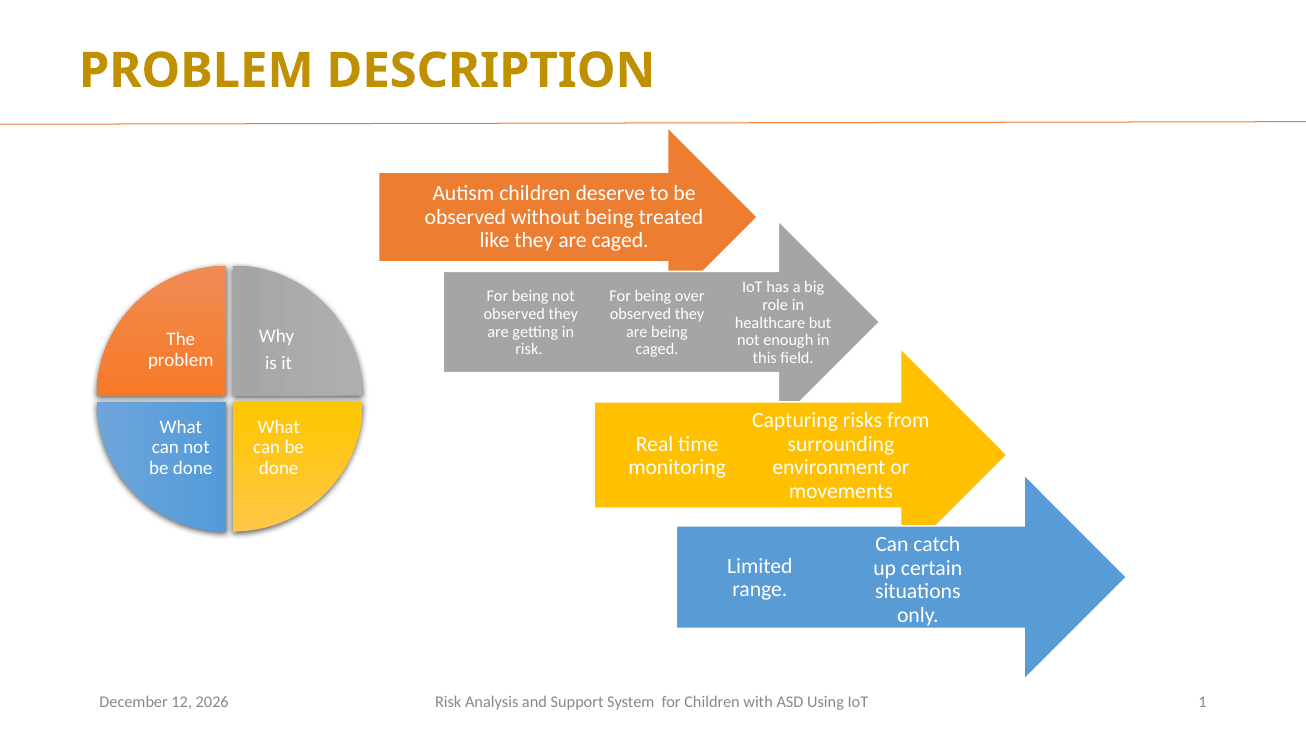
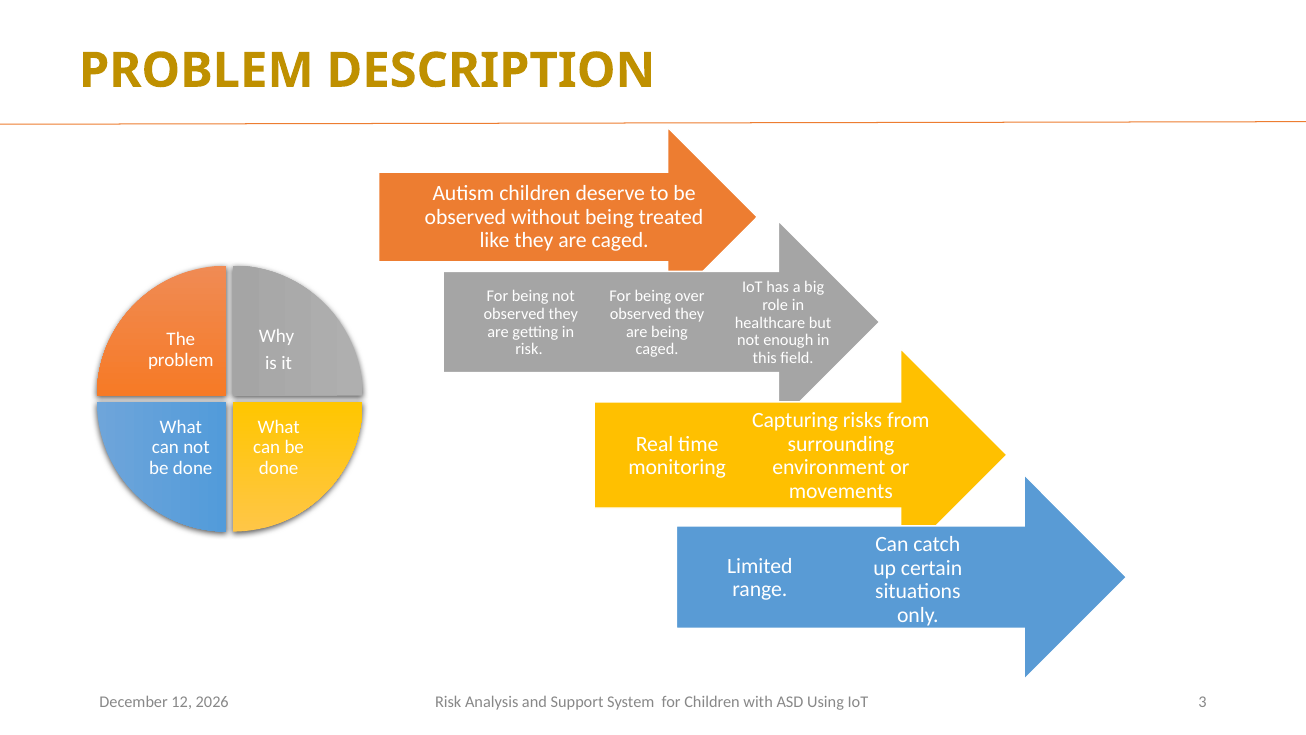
1: 1 -> 3 (1202, 701)
